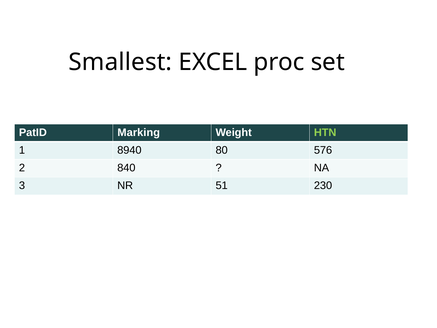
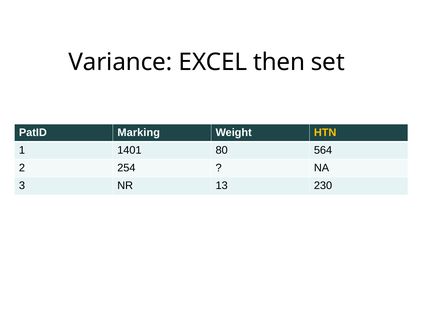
Smallest: Smallest -> Variance (120, 62)
proc: proc -> then (279, 62)
HTN colour: light green -> yellow (325, 132)
8940: 8940 -> 1401 (129, 150)
576: 576 -> 564 (323, 150)
840: 840 -> 254 (126, 168)
51: 51 -> 13 (222, 185)
